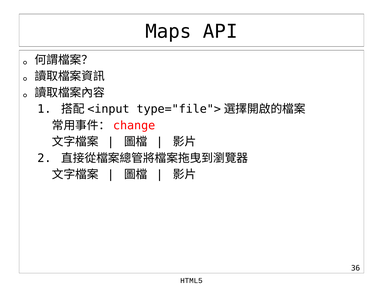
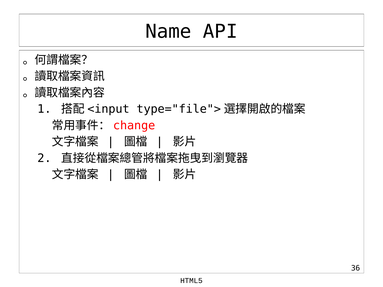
Maps: Maps -> Name (168, 32)
